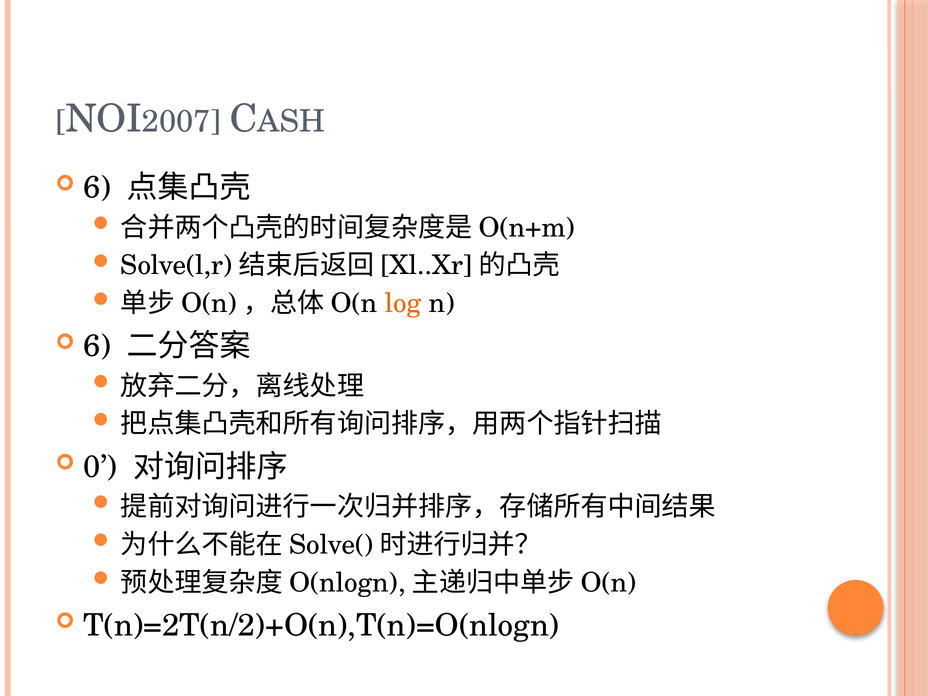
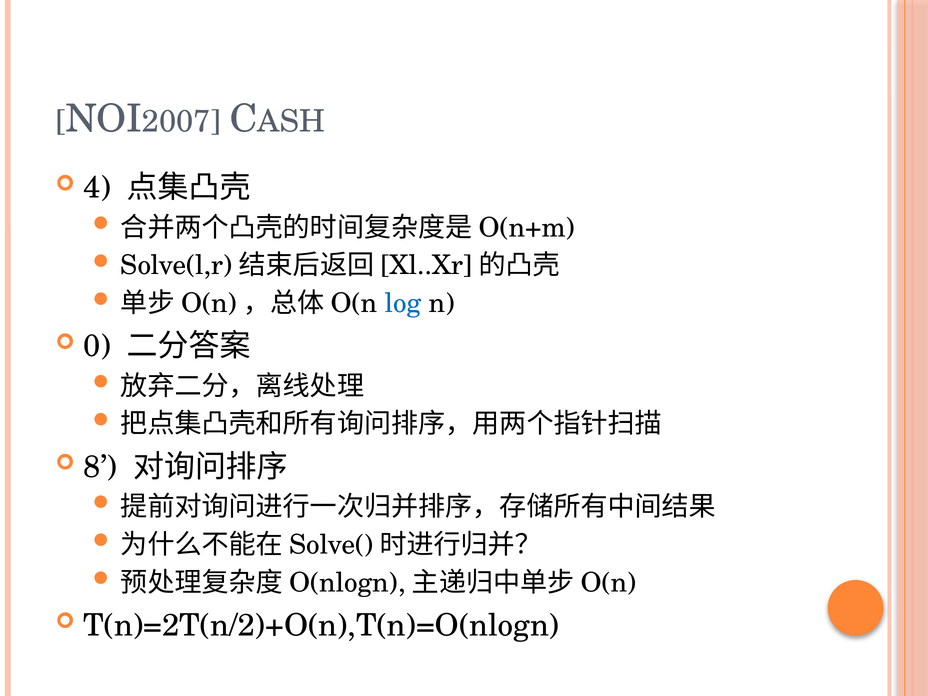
6: 6 -> 4 (97, 188)
log colour: orange -> blue (403, 303)
6: 6 -> 0 (97, 346)
0: 0 -> 8 (100, 467)
